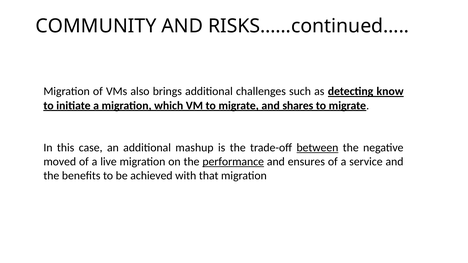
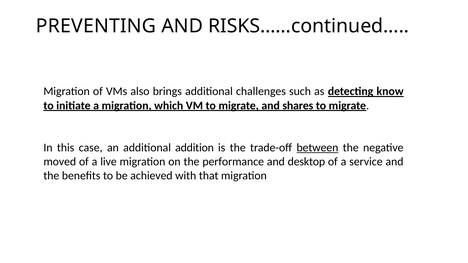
COMMUNITY: COMMUNITY -> PREVENTING (96, 26)
mashup: mashup -> addition (195, 148)
performance underline: present -> none (233, 162)
ensures: ensures -> desktop (306, 162)
